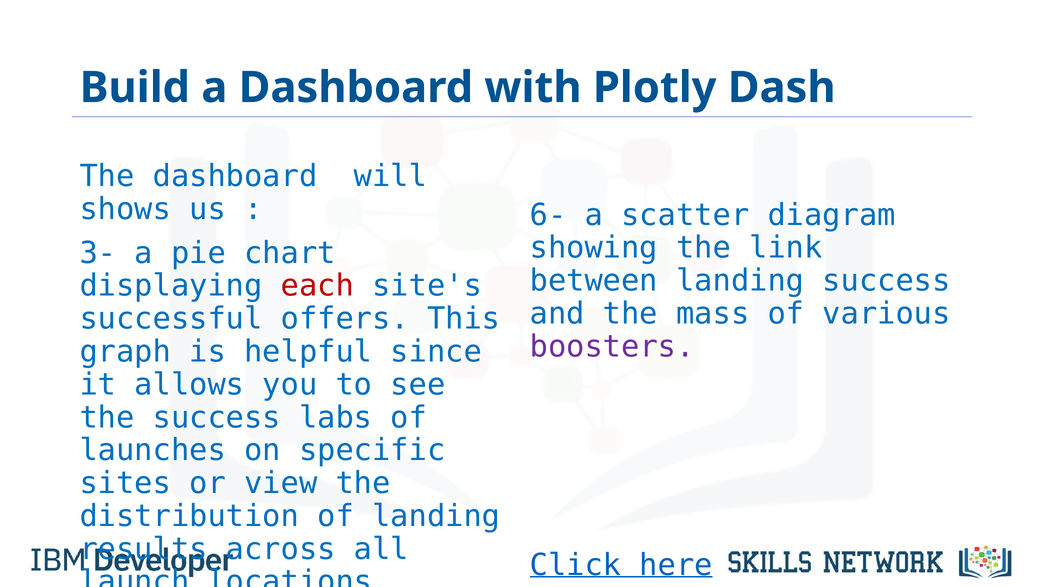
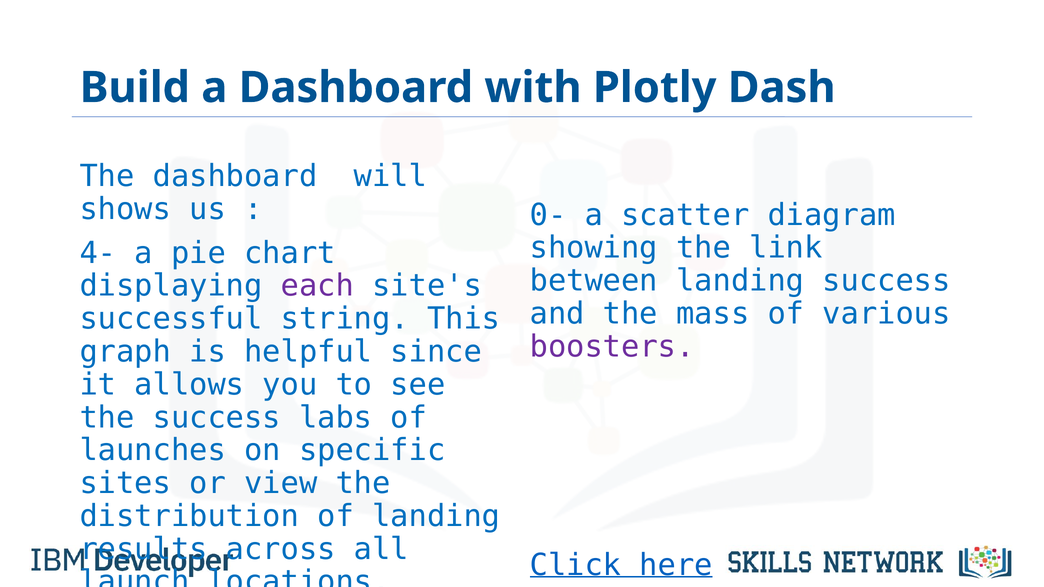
6-: 6- -> 0- (548, 215)
3-: 3- -> 4- (98, 253)
each colour: red -> purple (317, 286)
offers: offers -> string (345, 319)
